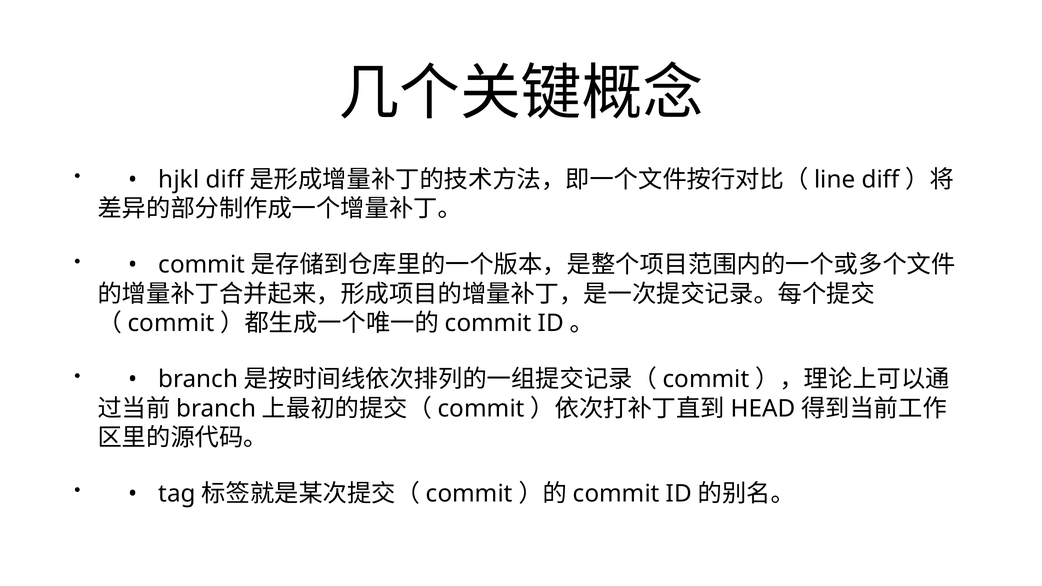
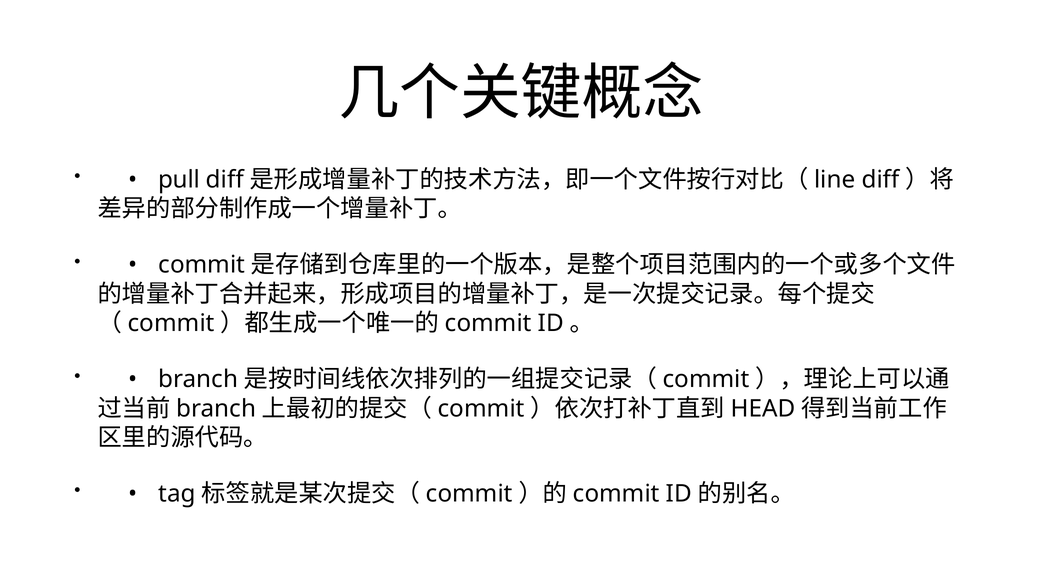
hjkl: hjkl -> pull (179, 180)
